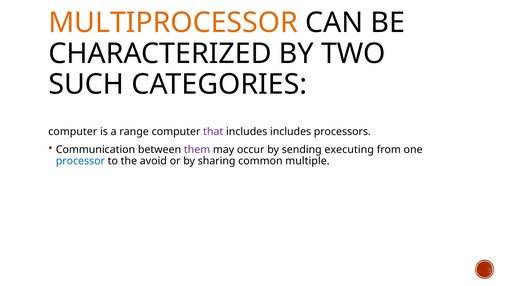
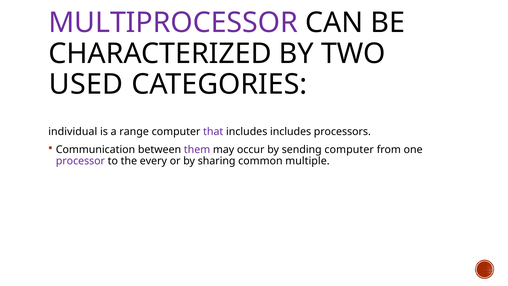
MULTIPROCESSOR colour: orange -> purple (173, 23)
SUCH: SUCH -> USED (86, 84)
computer: computer -> individual (73, 132)
sending executing: executing -> computer (349, 149)
processor colour: blue -> purple (80, 161)
avoid: avoid -> every (153, 161)
